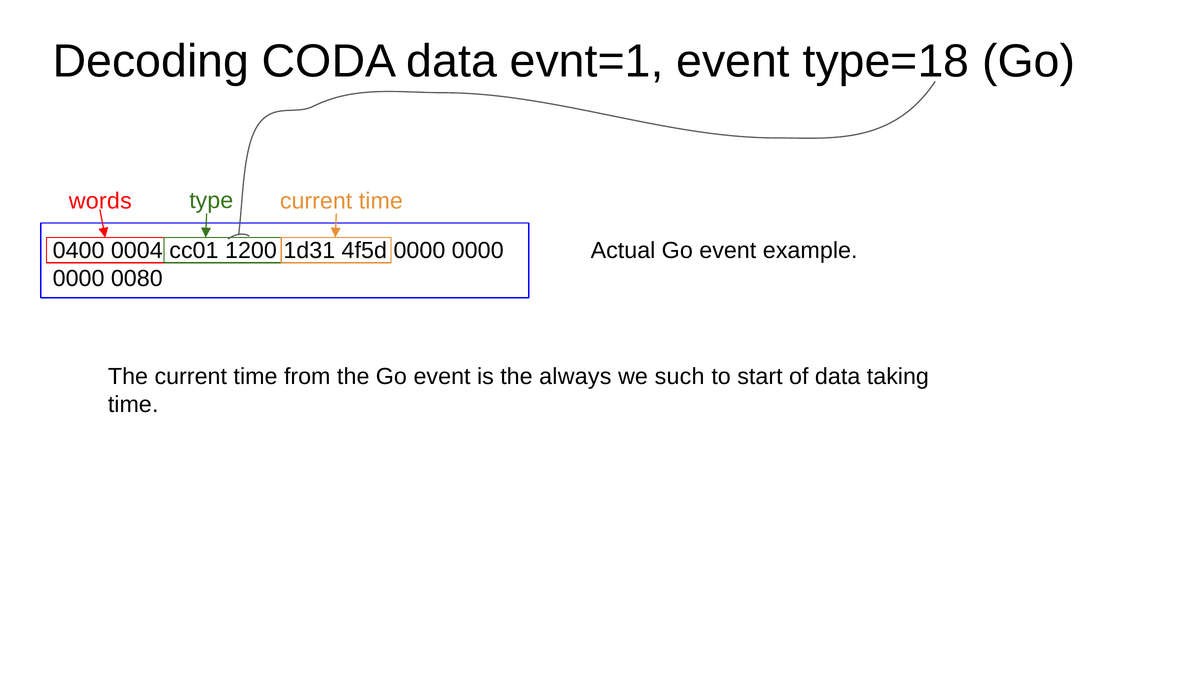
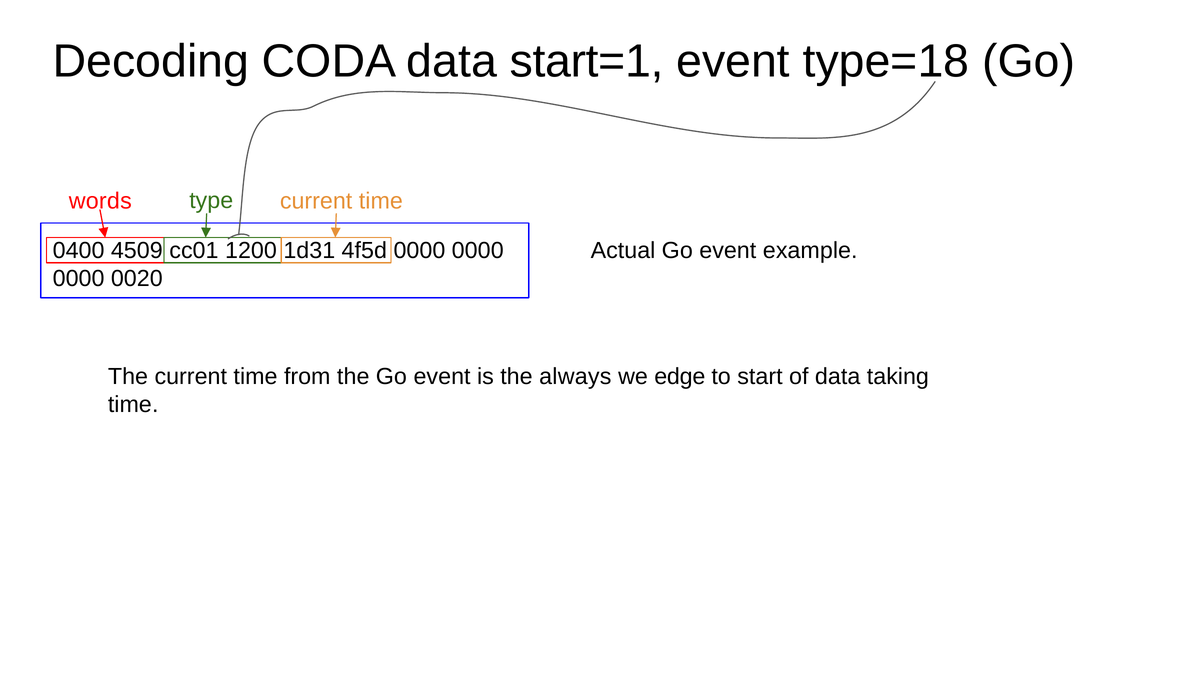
evnt=1: evnt=1 -> start=1 (587, 62)
0004: 0004 -> 4509 (137, 251)
0080: 0080 -> 0020 (137, 279)
such: such -> edge (680, 377)
